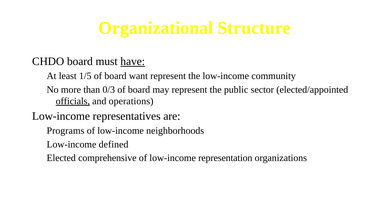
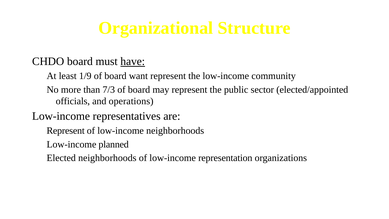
1/5: 1/5 -> 1/9 (85, 76)
0/3: 0/3 -> 7/3 (109, 89)
officials underline: present -> none (73, 101)
Programs: Programs -> Represent (66, 131)
defined: defined -> planned (114, 144)
Elected comprehensive: comprehensive -> neighborhoods (107, 158)
